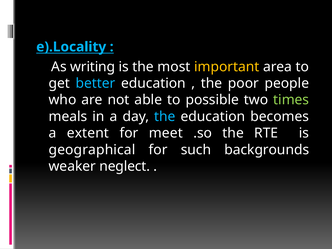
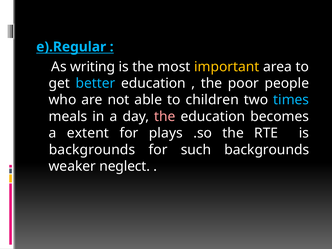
e).Locality: e).Locality -> e).Regular (71, 47)
possible: possible -> children (212, 100)
times colour: light green -> light blue (291, 100)
the colour: light blue -> pink (165, 116)
meet: meet -> plays (166, 133)
geographical: geographical -> backgrounds (92, 150)
